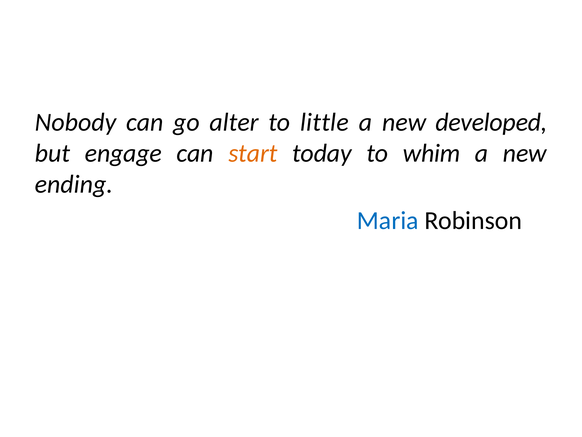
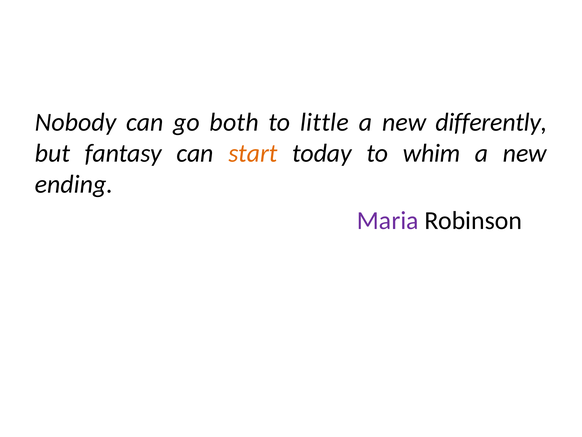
alter: alter -> both (234, 122)
developed: developed -> differently (491, 122)
engage: engage -> fantasy (123, 153)
Maria colour: blue -> purple (388, 220)
